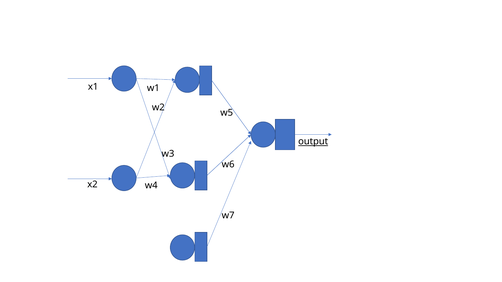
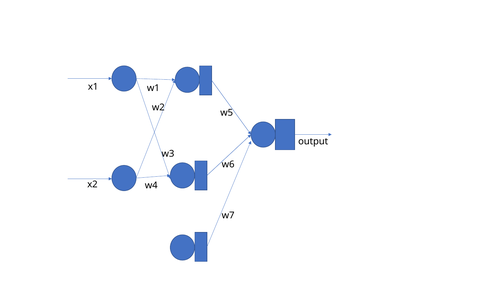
output underline: present -> none (313, 142)
